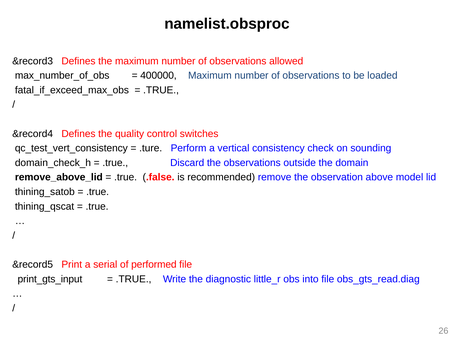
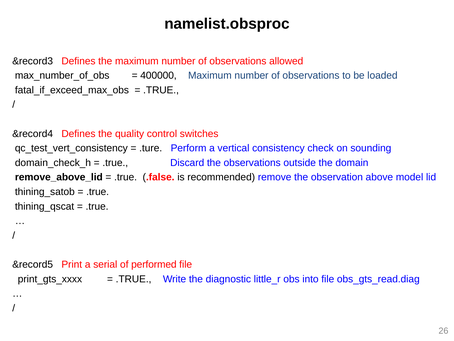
print_gts_input: print_gts_input -> print_gts_xxxx (50, 279)
